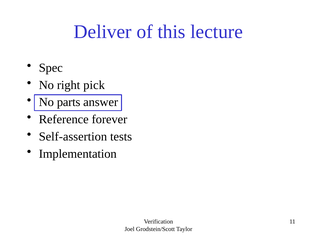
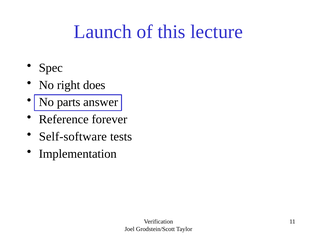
Deliver: Deliver -> Launch (103, 32)
pick: pick -> does (94, 85)
Self-assertion: Self-assertion -> Self-software (73, 137)
